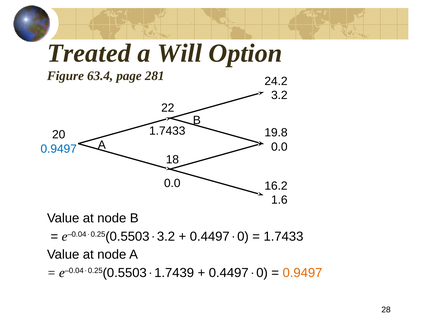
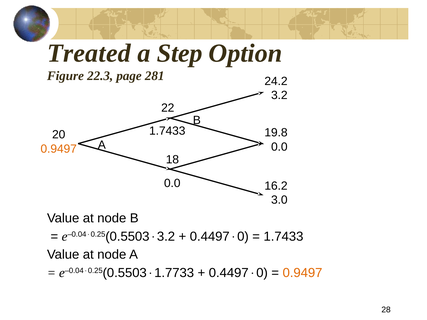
Will: Will -> Step (180, 53)
63.4: 63.4 -> 22.3 (100, 76)
0.9497 colour: blue -> orange (59, 149)
1.6: 1.6 -> 3.0 (279, 200)
1.7439: 1.7439 -> 1.7733 (174, 273)
